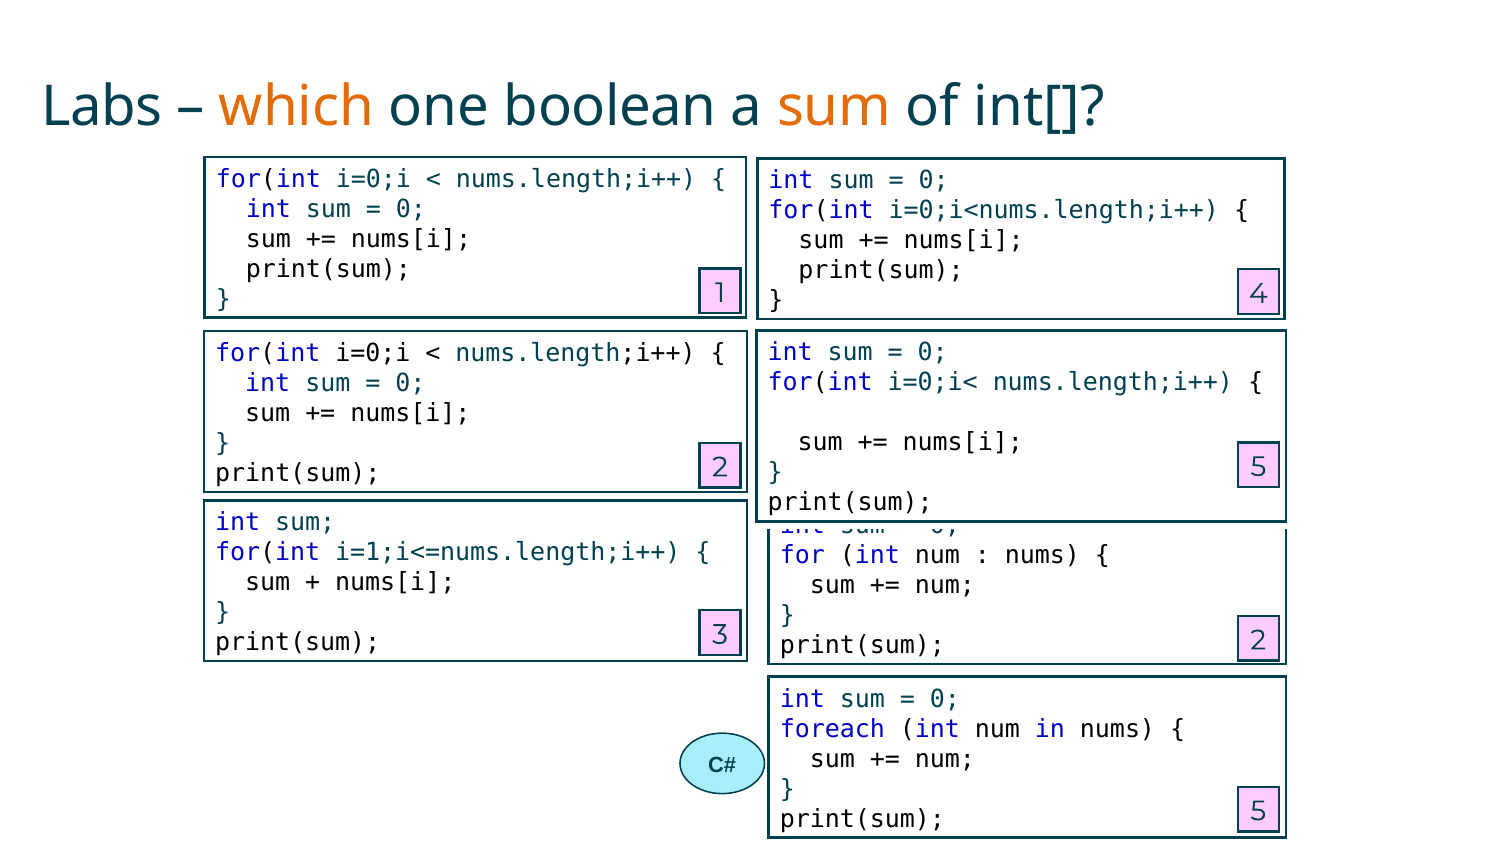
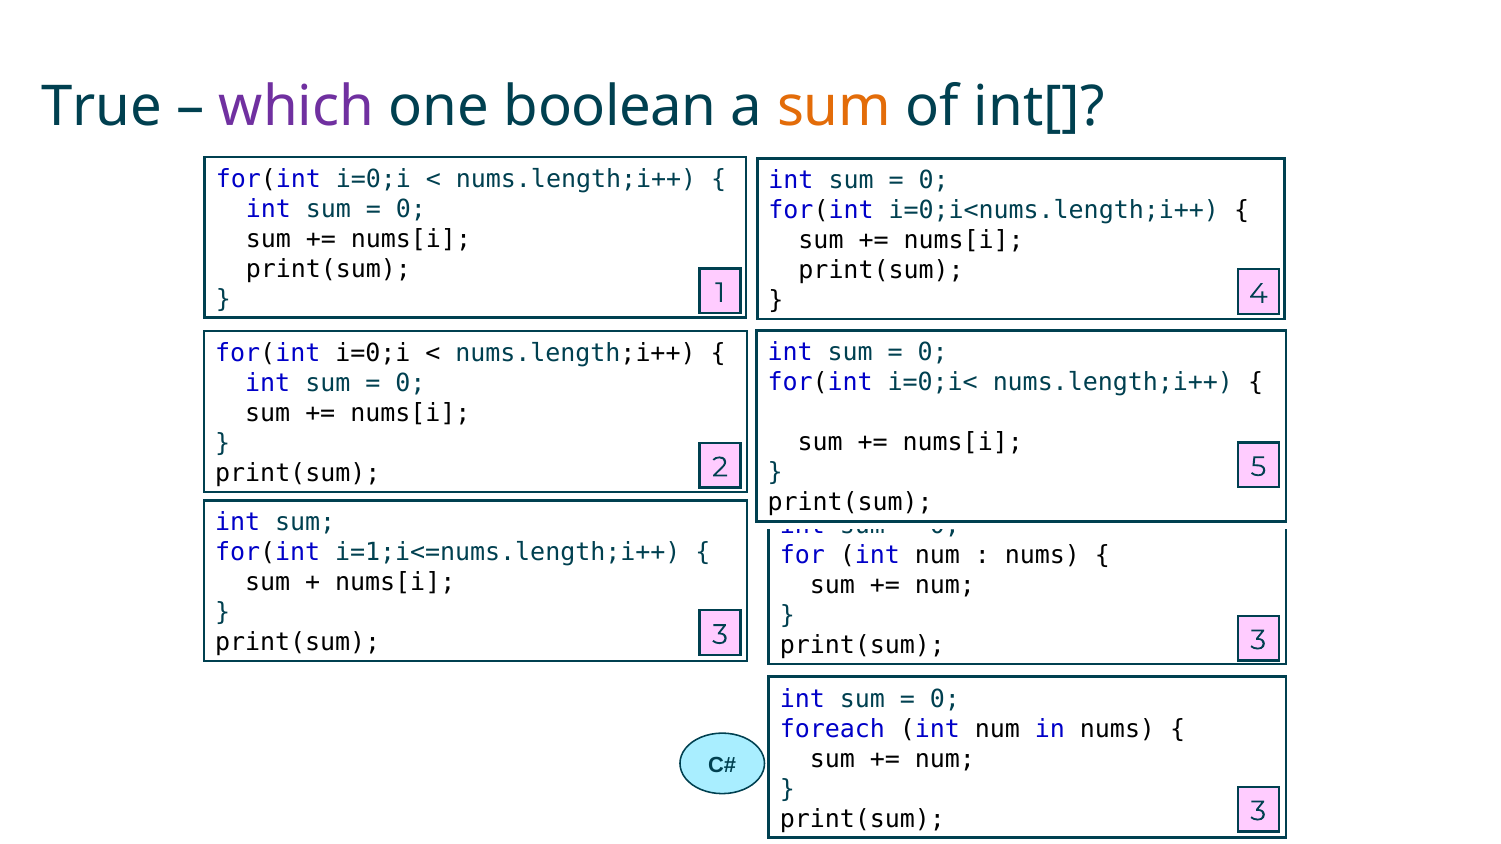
Labs: Labs -> True (102, 107)
which colour: orange -> purple (297, 107)
3 2: 2 -> 3 (1258, 640)
5: 5 -> 3 (1258, 811)
